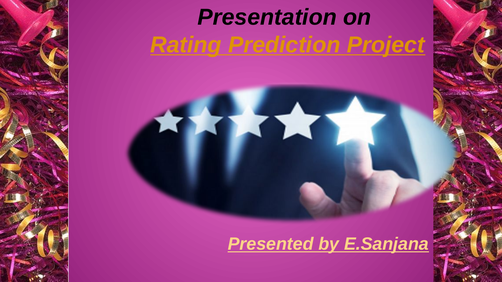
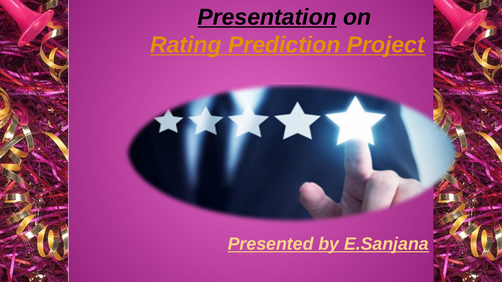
Presentation underline: none -> present (267, 17)
